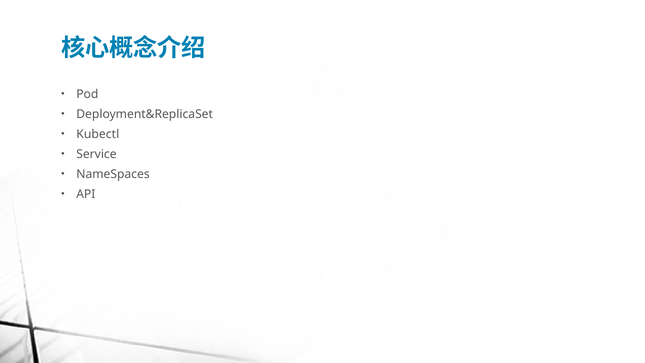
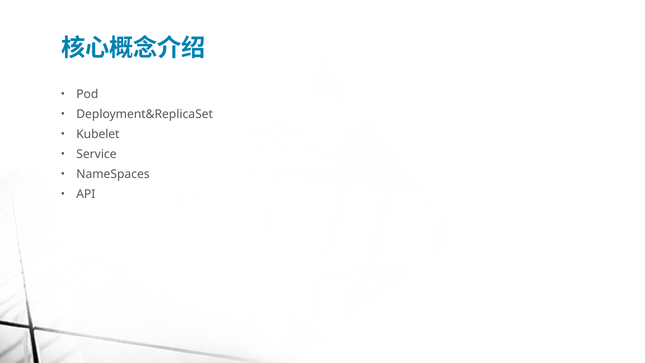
Kubectl: Kubectl -> Kubelet (98, 134)
